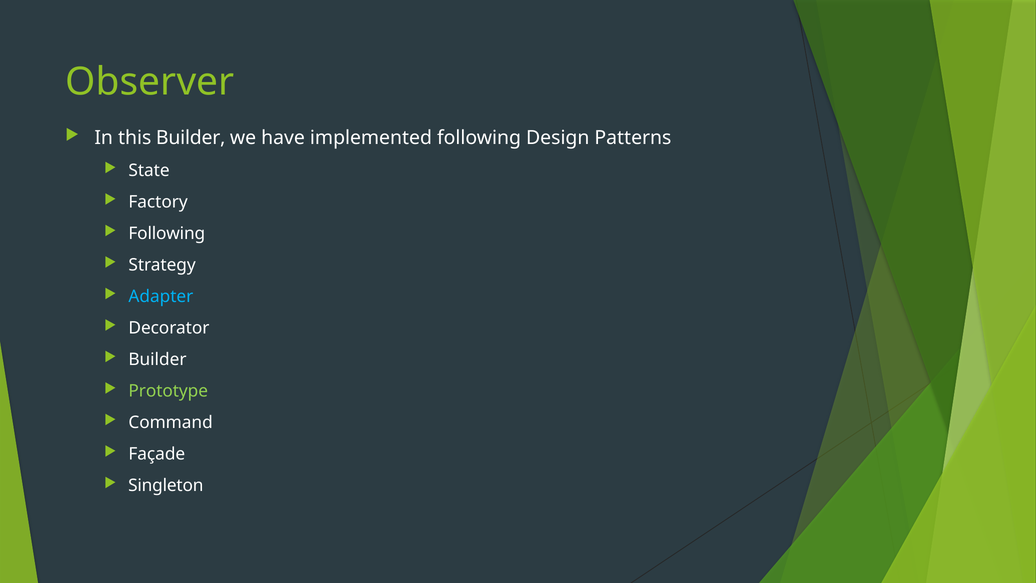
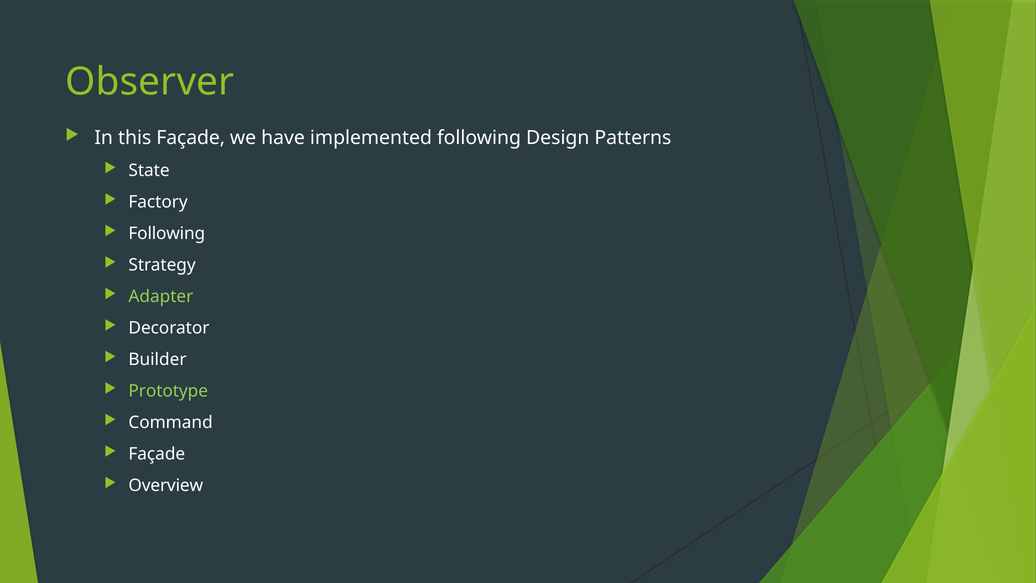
this Builder: Builder -> Façade (191, 138)
Adapter colour: light blue -> light green (161, 296)
Singleton: Singleton -> Overview (166, 485)
